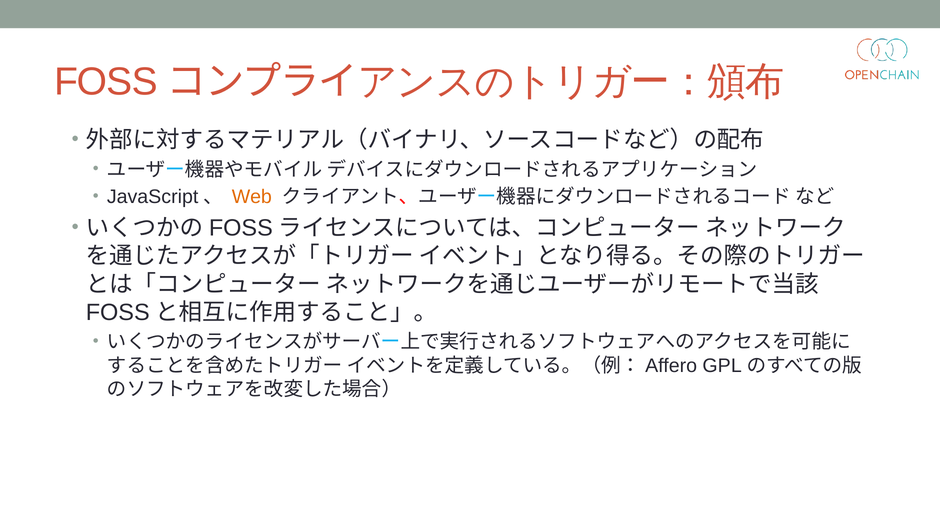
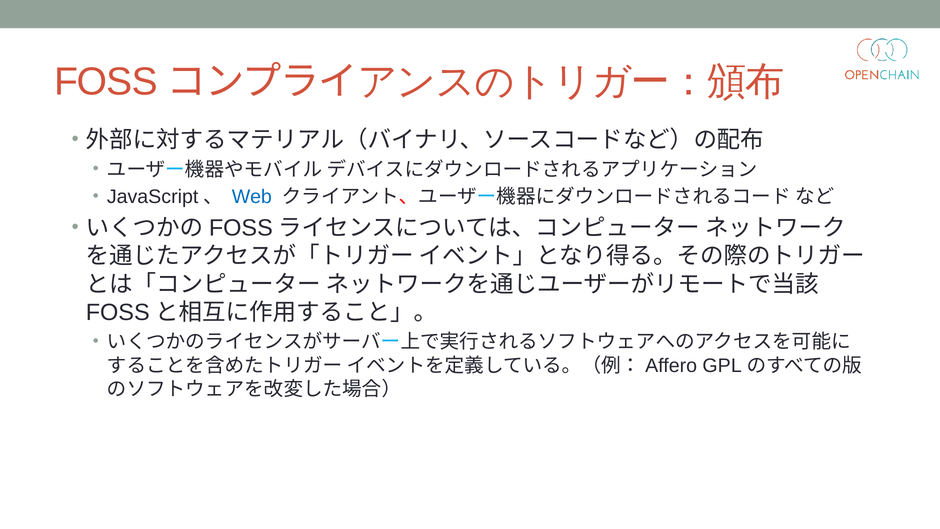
Web colour: orange -> blue (252, 197)
